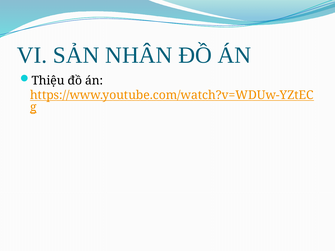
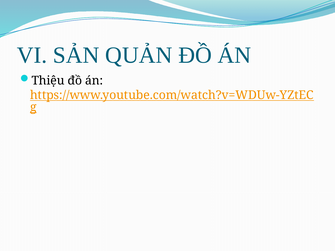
NHÂN: NHÂN -> QUẢN (139, 55)
